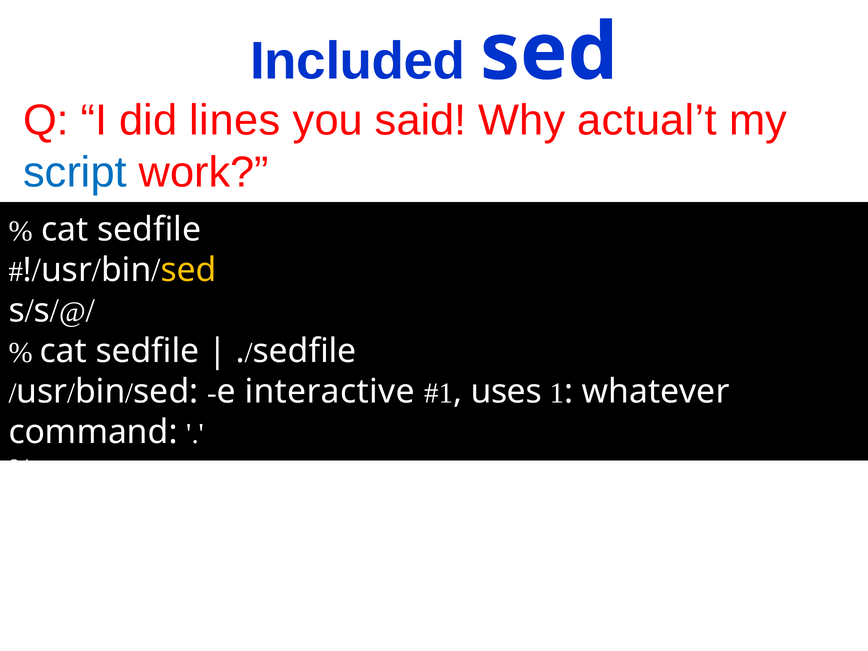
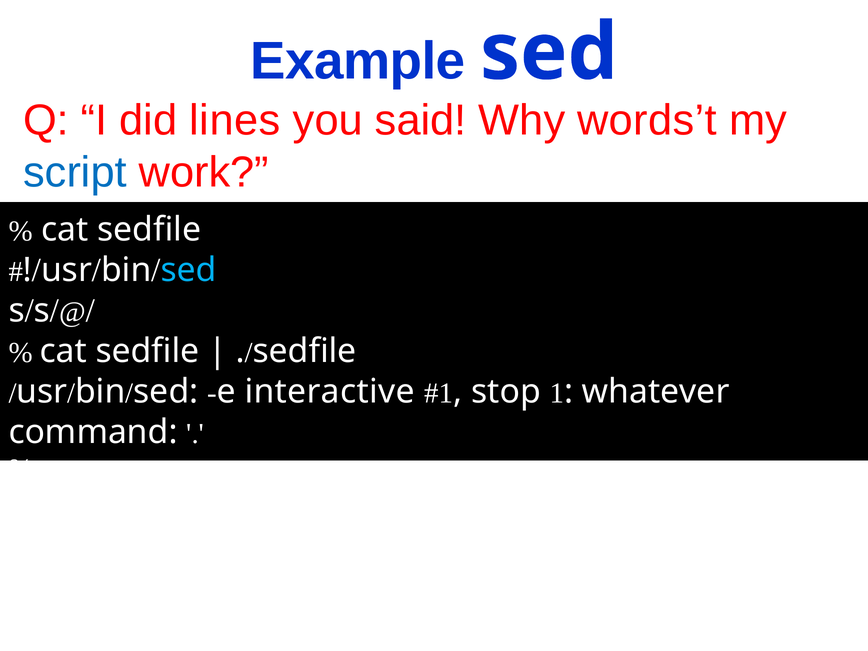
Included: Included -> Example (358, 61)
actual’t: actual’t -> words’t (647, 120)
sed colour: yellow -> light blue (189, 270)
uses: uses -> stop (506, 392)
